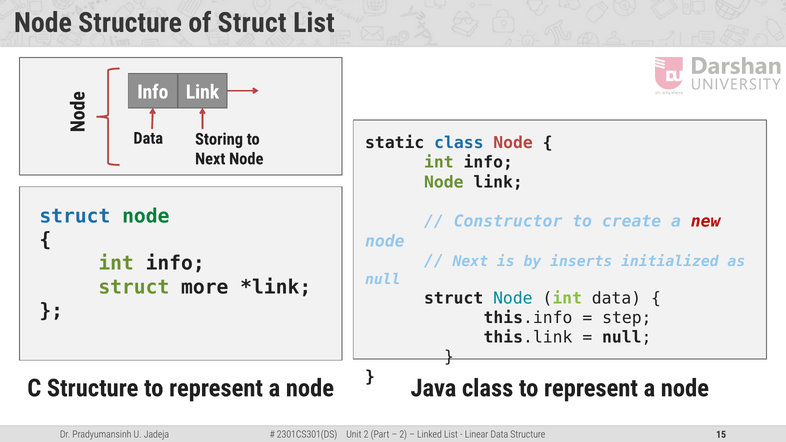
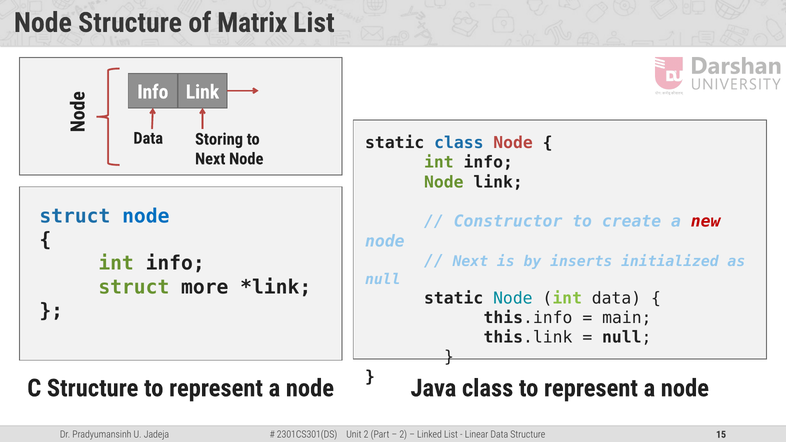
of Struct: Struct -> Matrix (252, 23)
node colour: green -> blue (146, 216)
struct: struct -> static (454, 298)
step: step -> main (627, 318)
